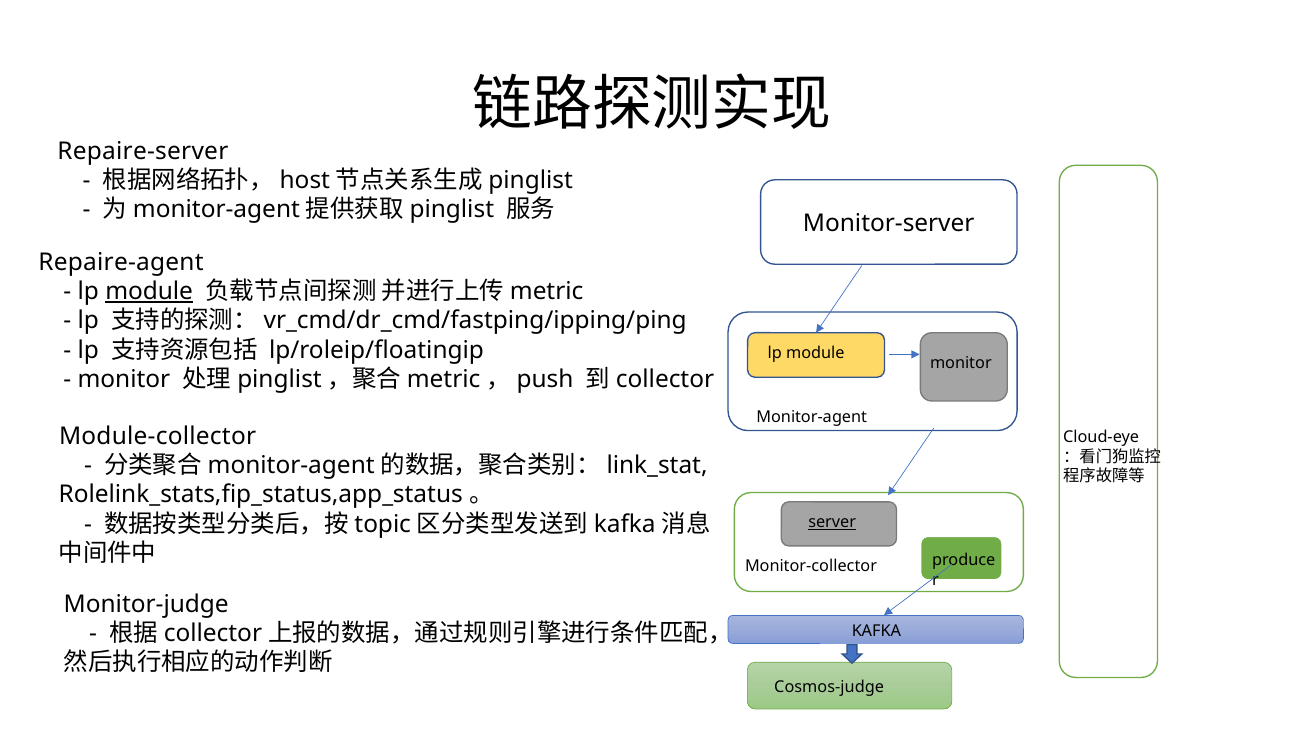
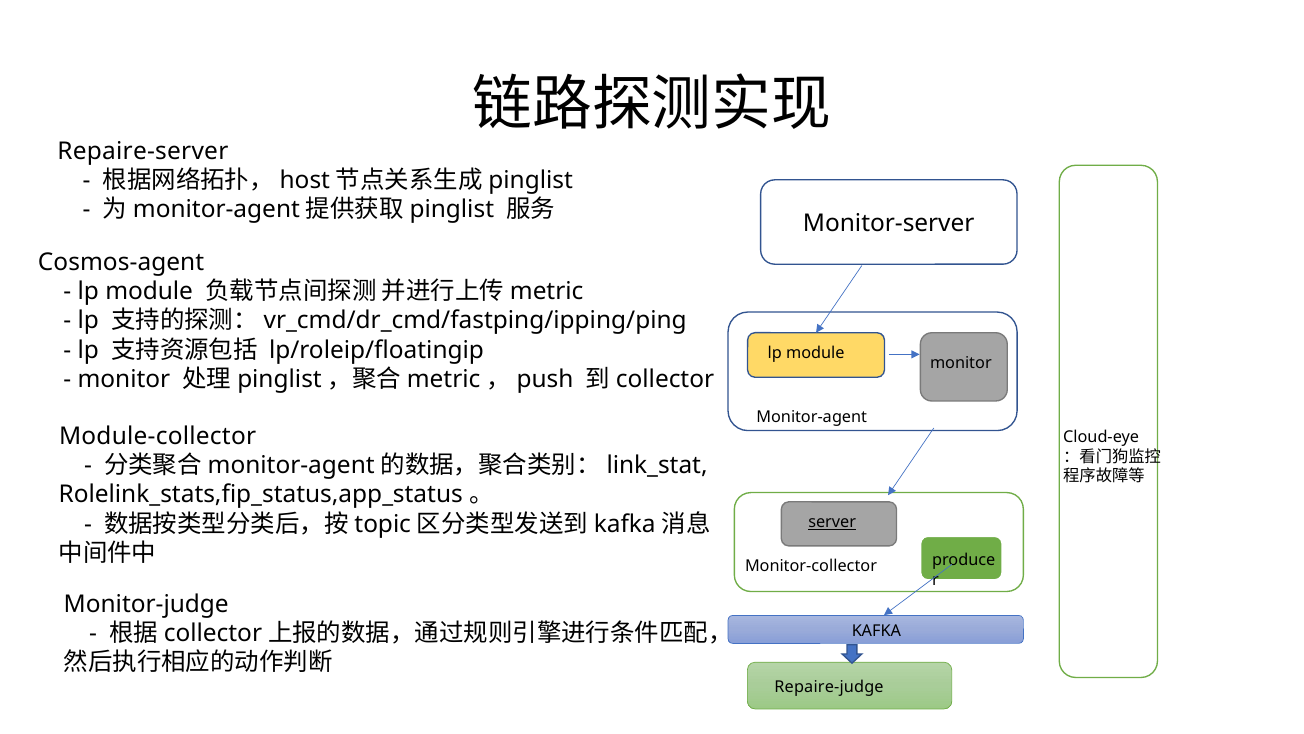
Repaire-agent: Repaire-agent -> Cosmos-agent (121, 262)
module underline: present -> none (149, 291)
Cosmos-judge: Cosmos-judge -> Repaire-judge (829, 686)
